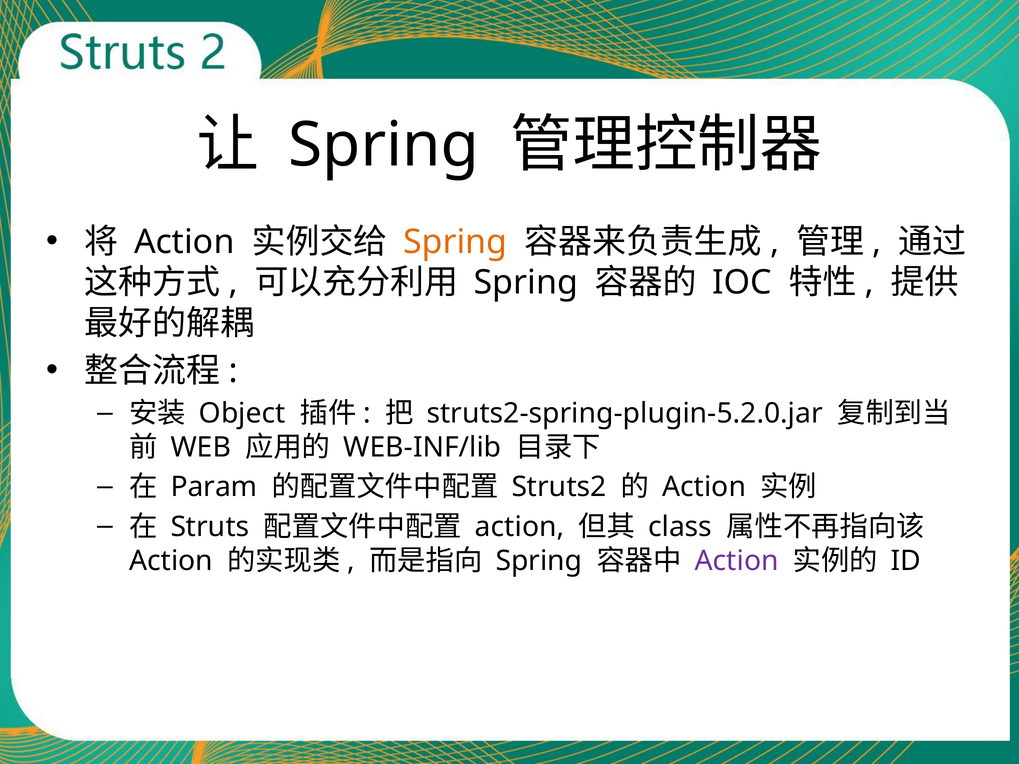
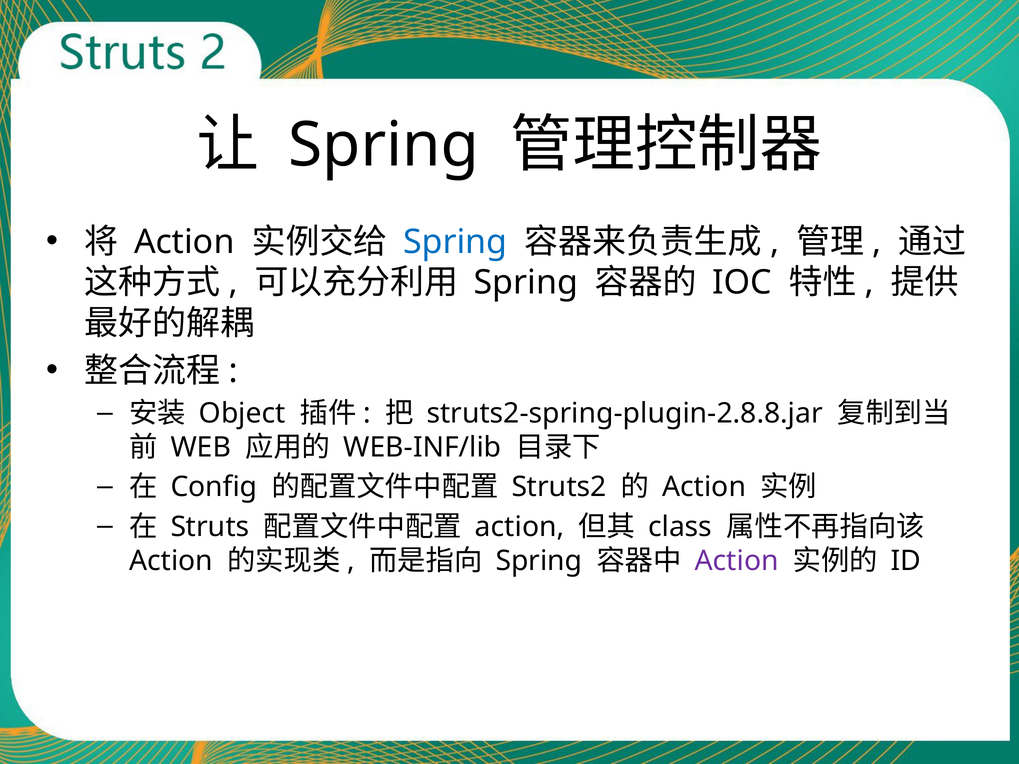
Spring colour: orange -> blue (455, 242)
struts2-spring-plugin-5.2.0.jar: struts2-spring-plugin-5.2.0.jar -> struts2-spring-plugin-2.8.8.jar (625, 414)
Param: Param -> Config (214, 487)
